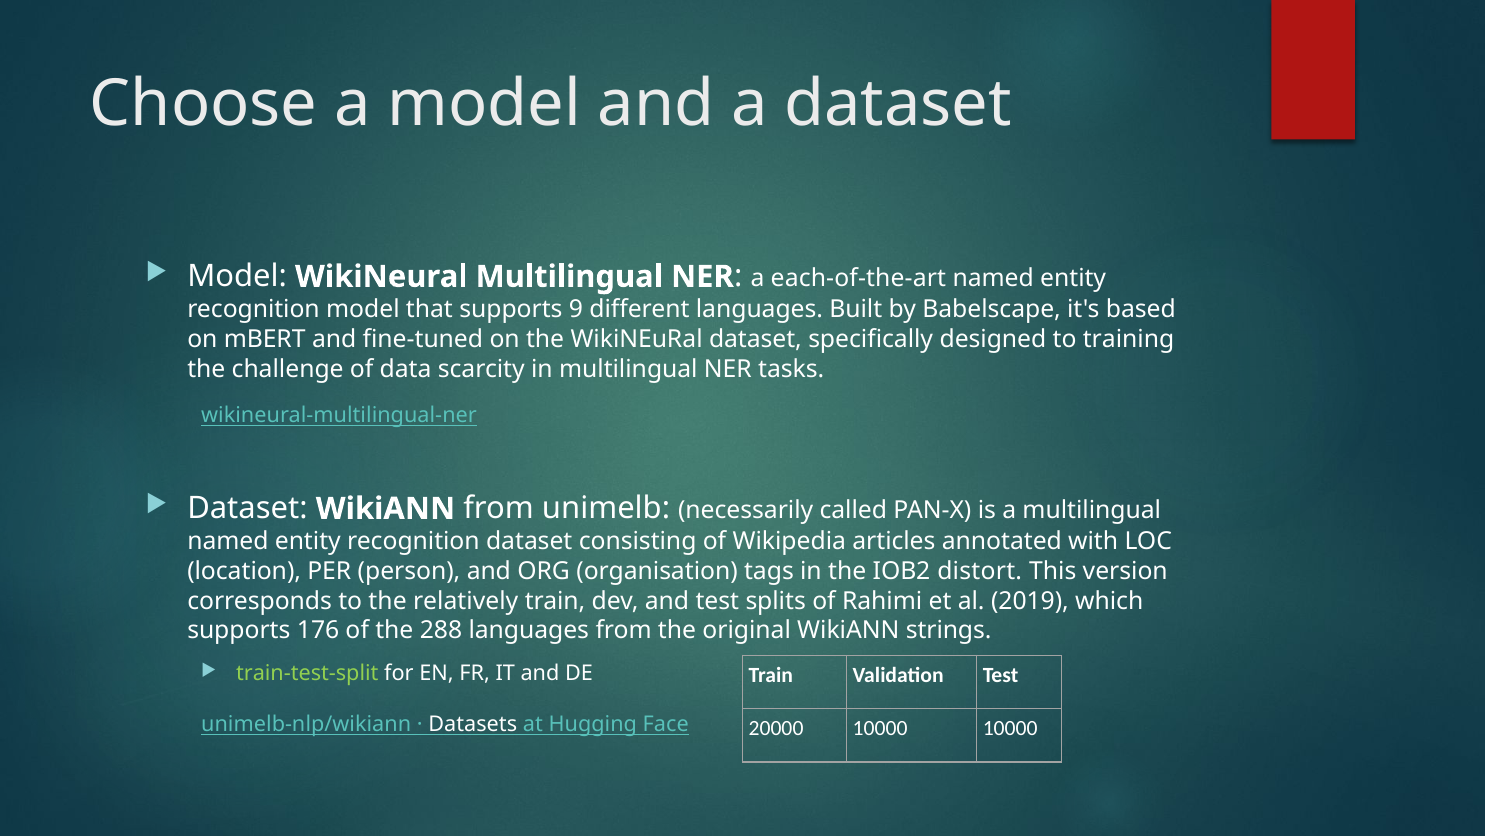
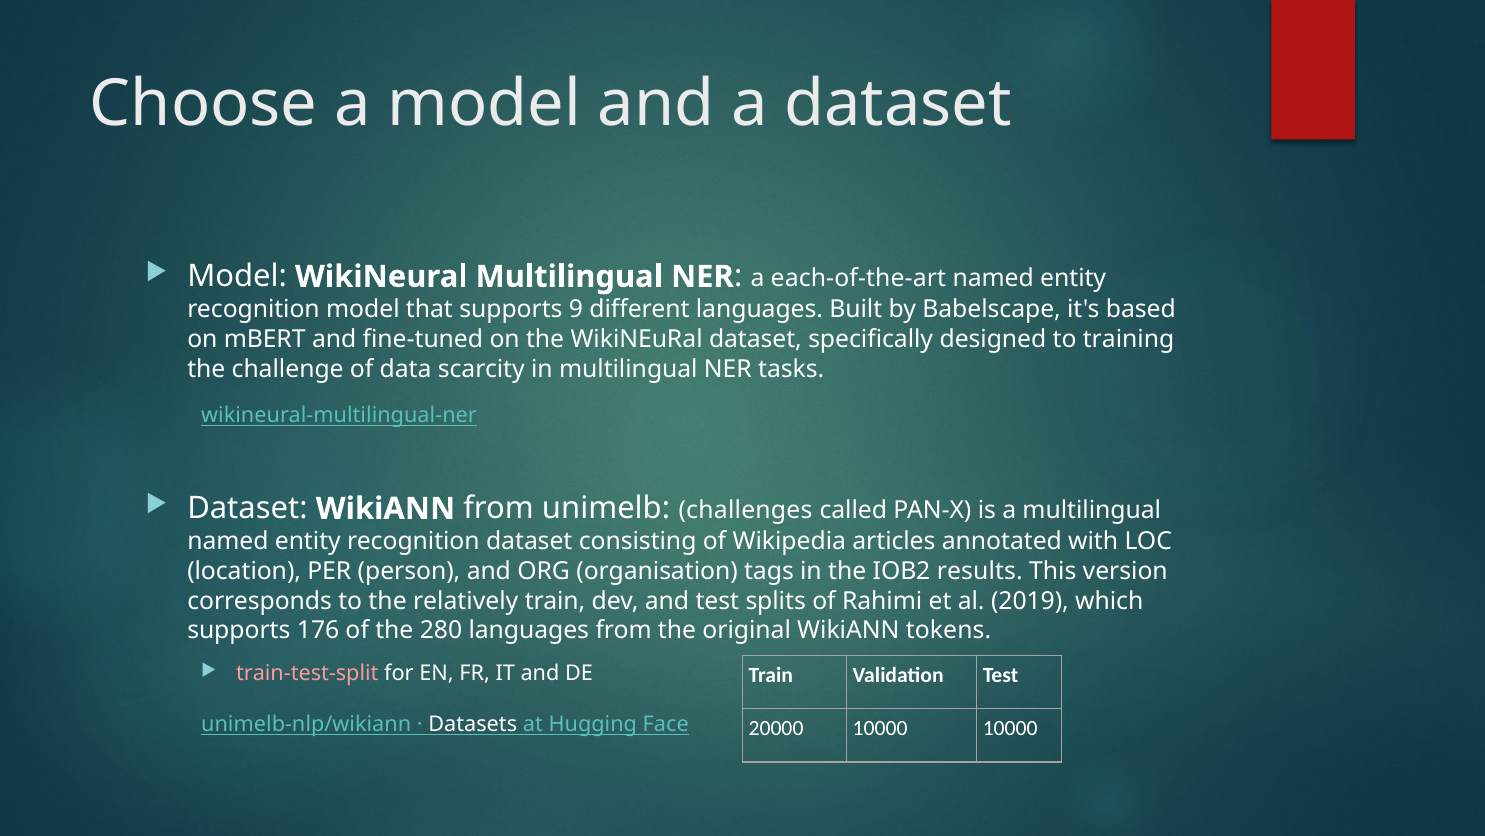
necessarily: necessarily -> challenges (746, 510)
distort: distort -> results (980, 571)
288: 288 -> 280 (441, 630)
strings: strings -> tokens (949, 630)
train-test-split colour: light green -> pink (307, 673)
